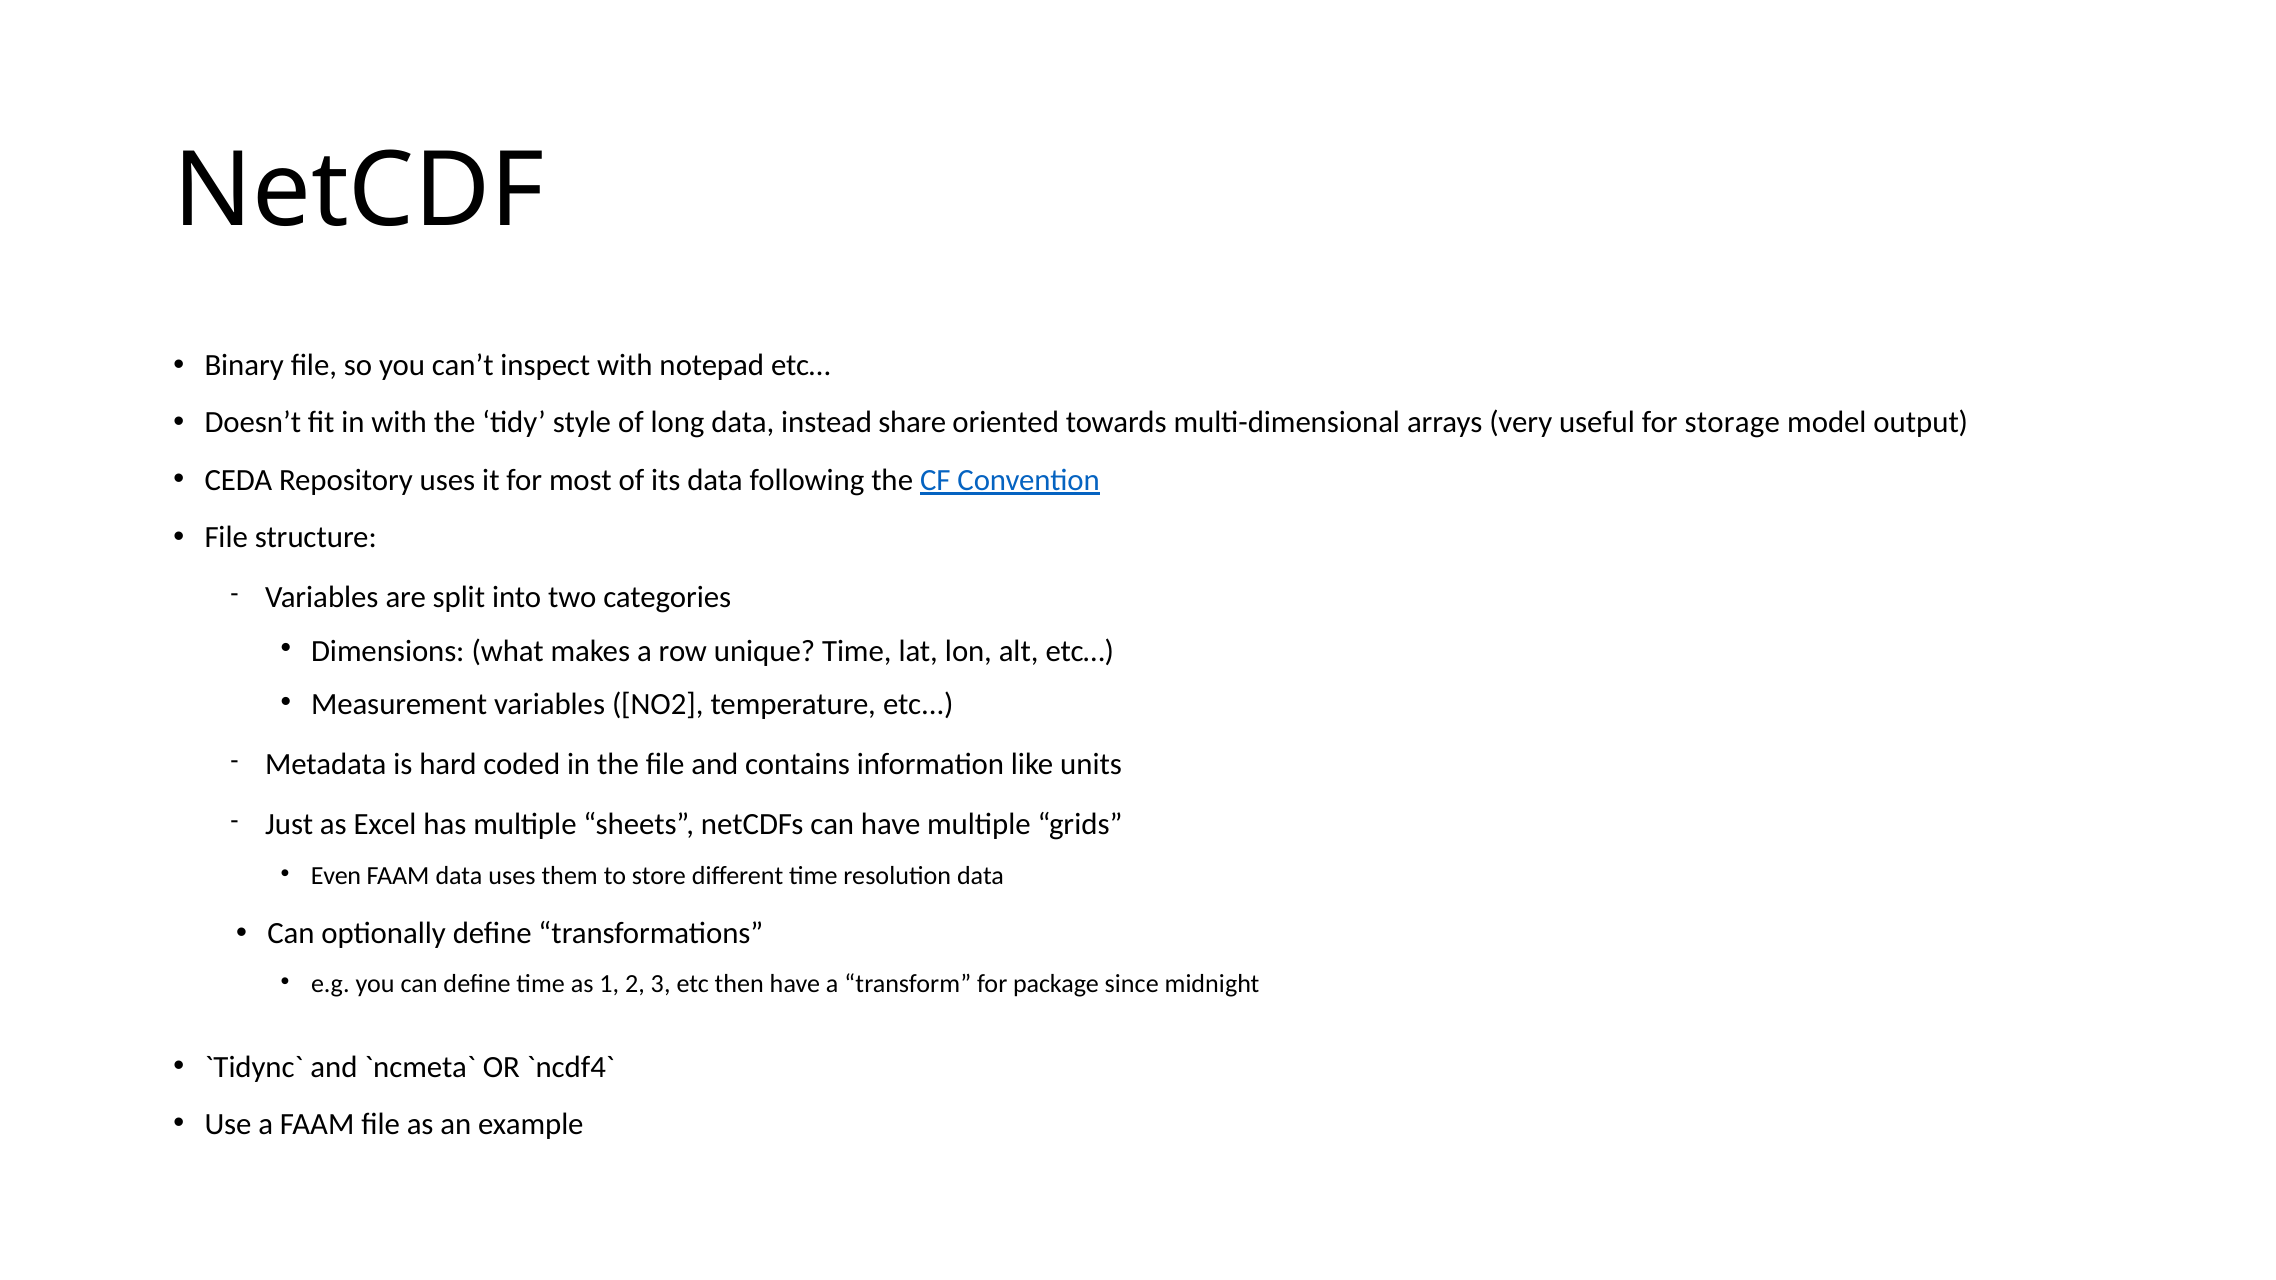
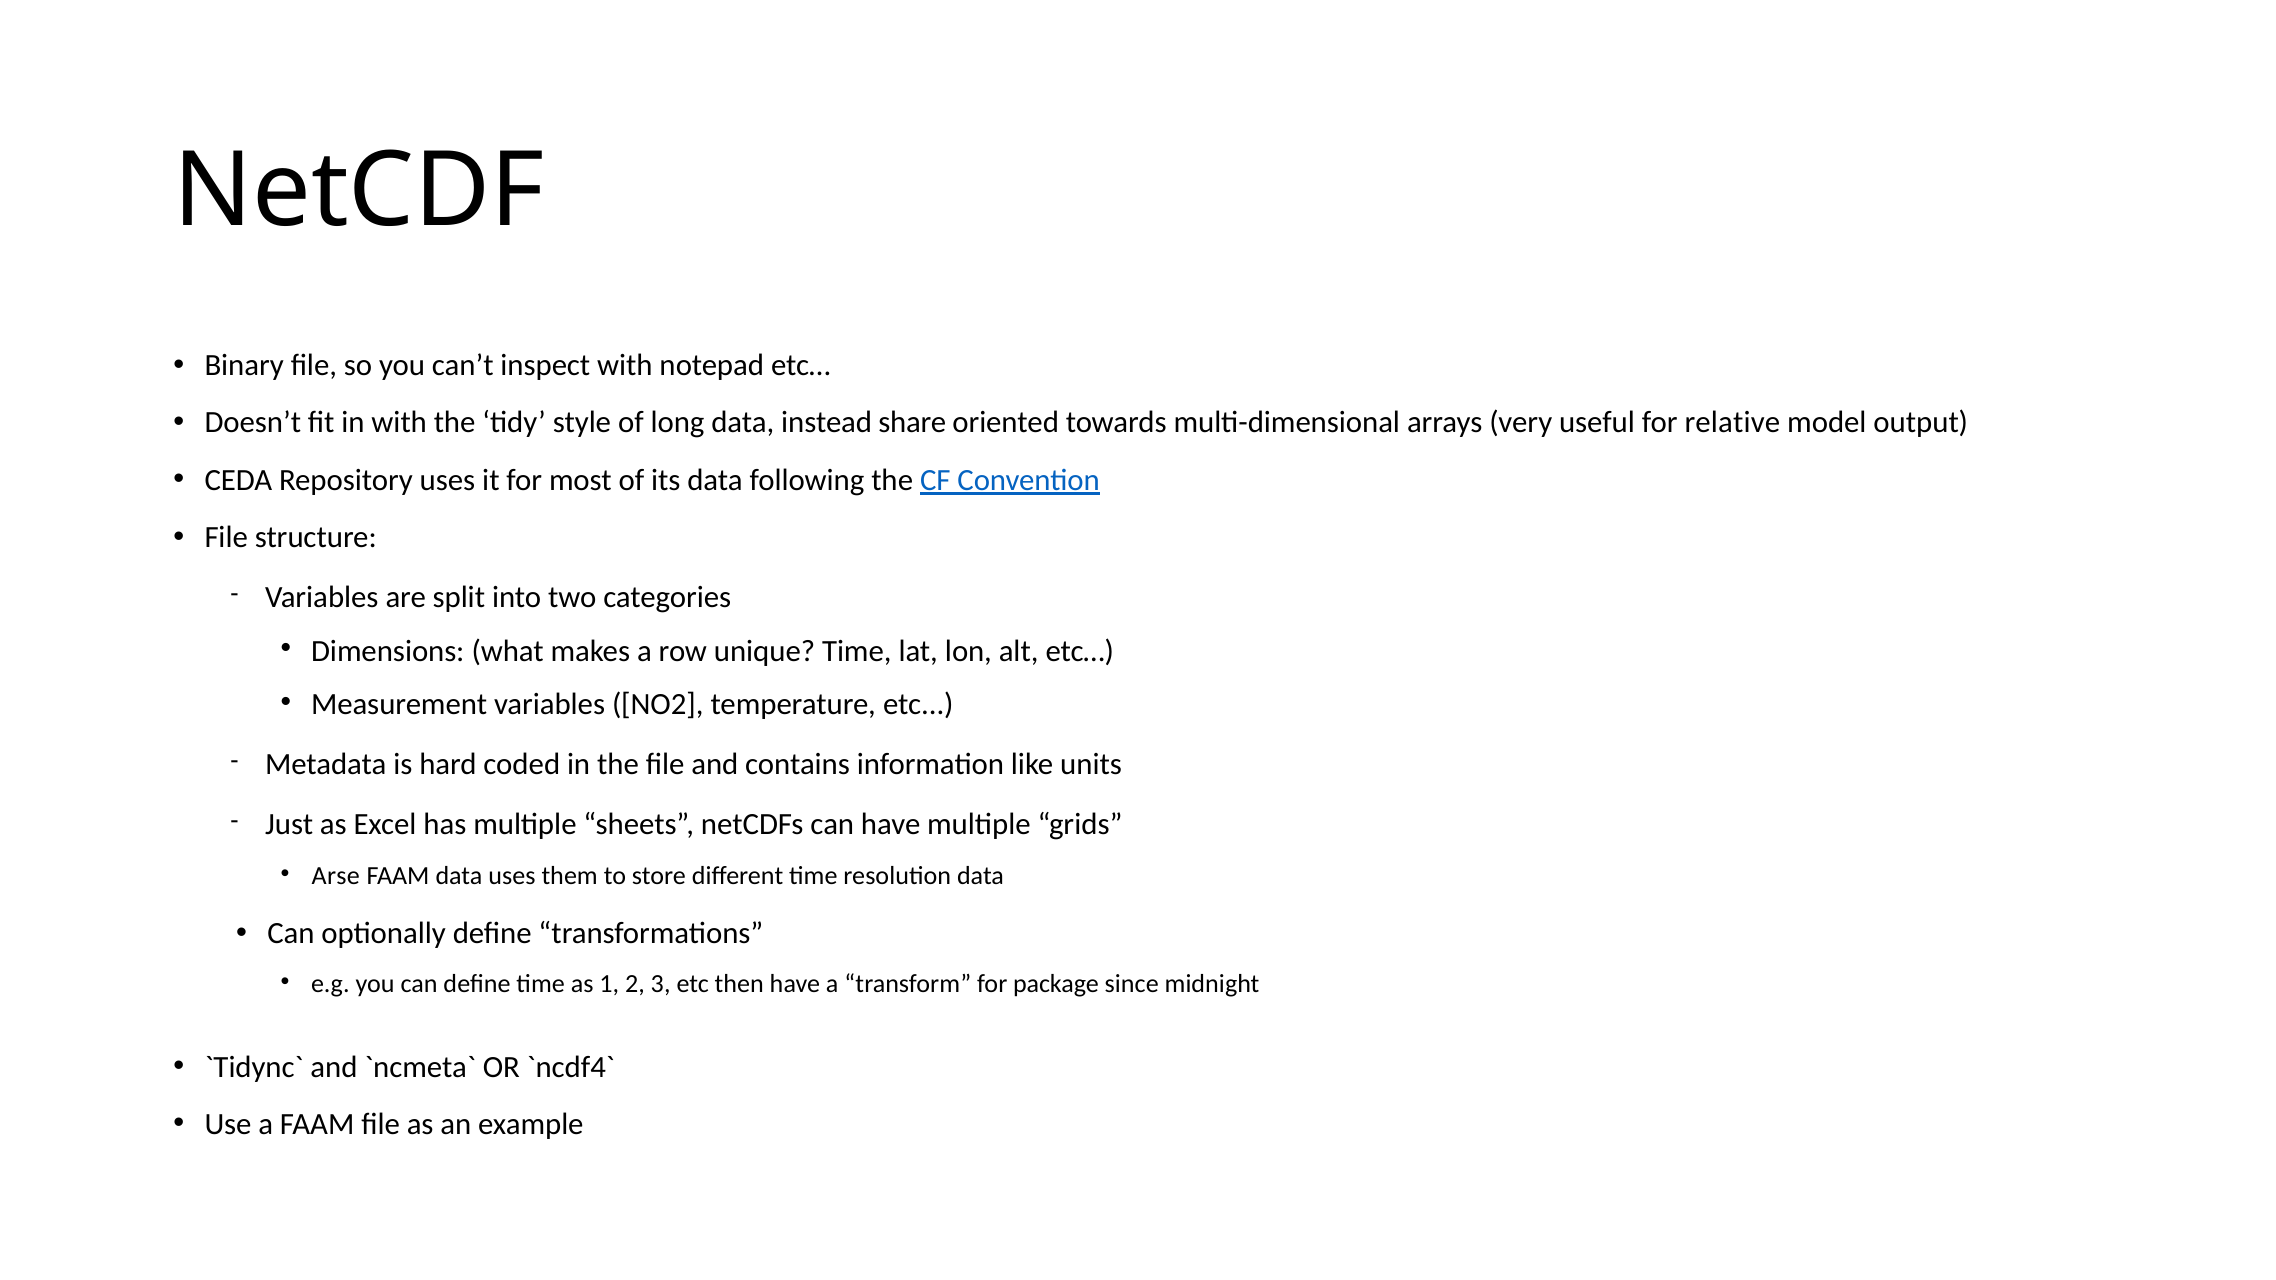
storage: storage -> relative (1732, 423)
Even: Even -> Arse (336, 876)
